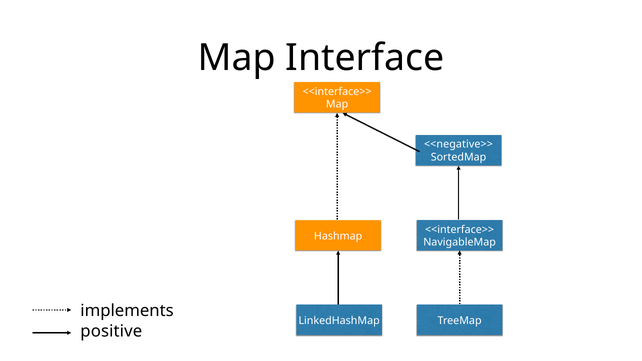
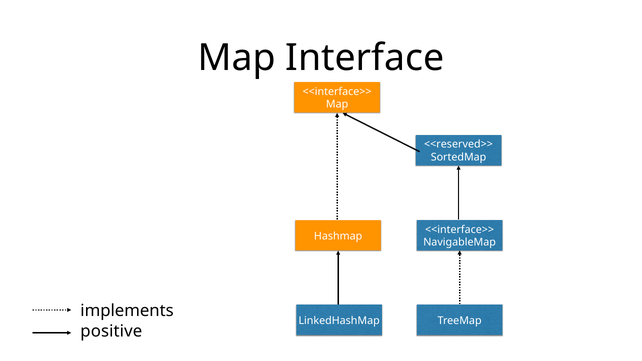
<<negative>>: <<negative>> -> <<reserved>> (459, 144)
